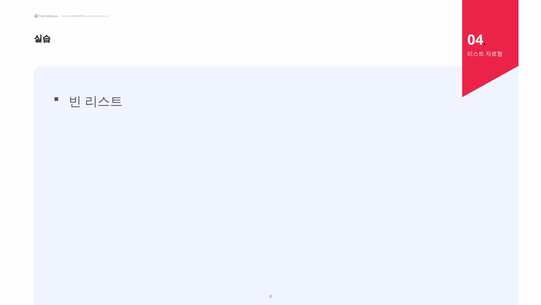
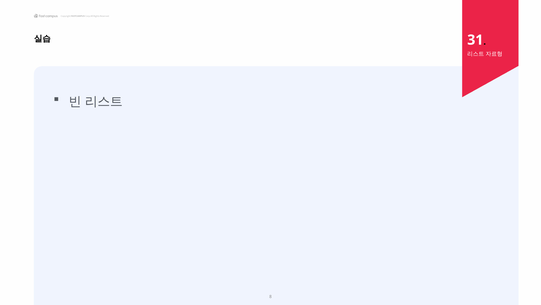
04: 04 -> 31 (475, 40)
